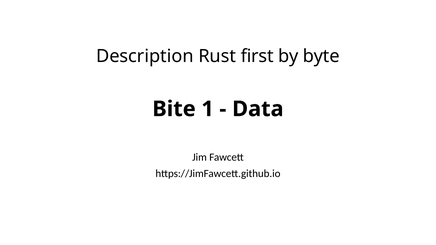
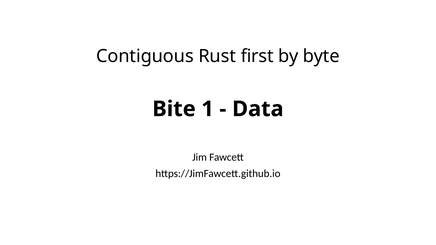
Description: Description -> Contiguous (145, 56)
